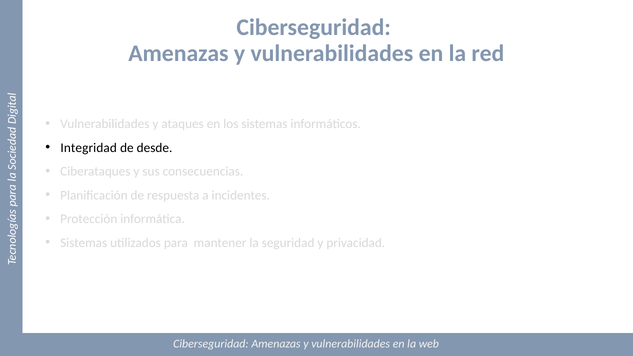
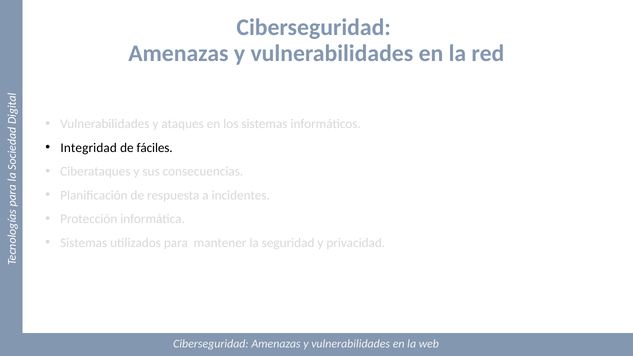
desde: desde -> fáciles (155, 148)
